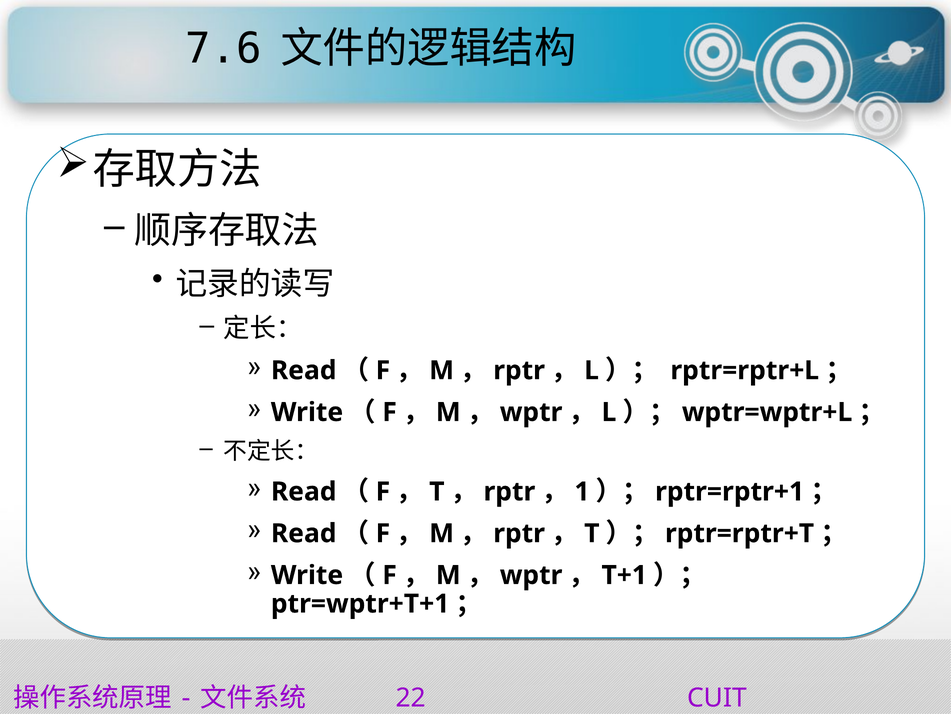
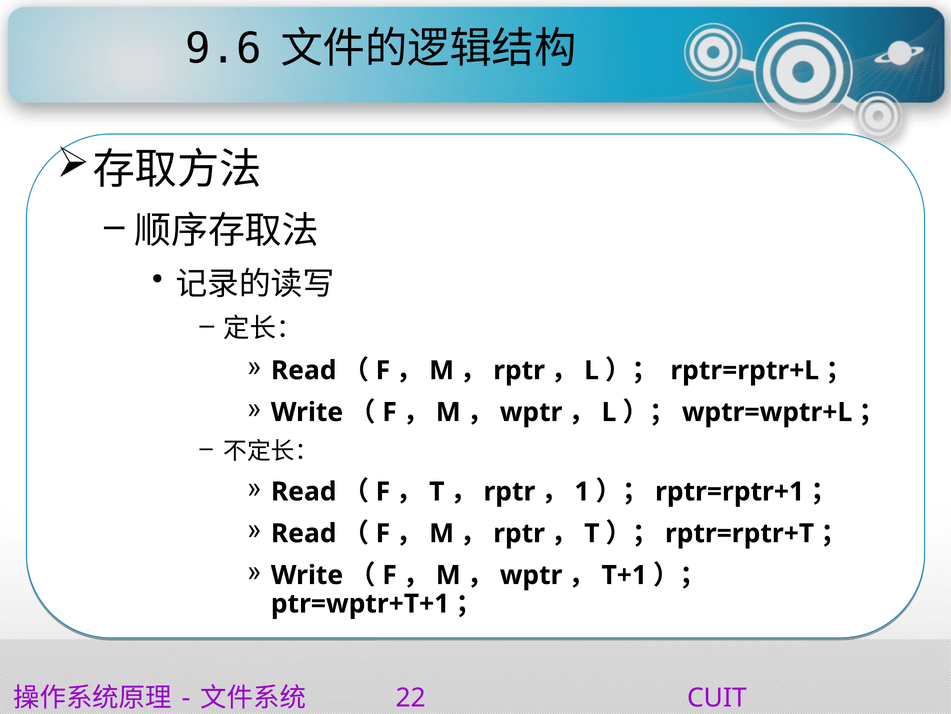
7.6: 7.6 -> 9.6 (224, 49)
